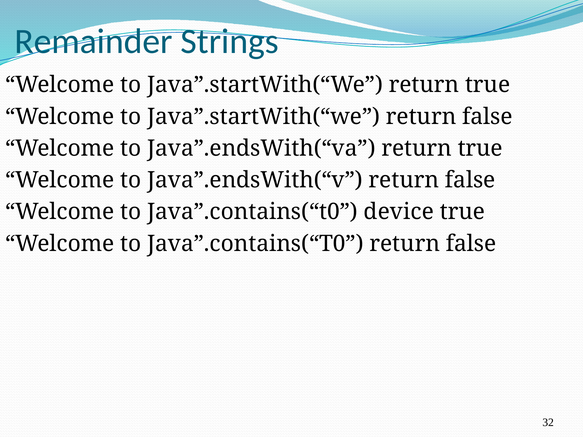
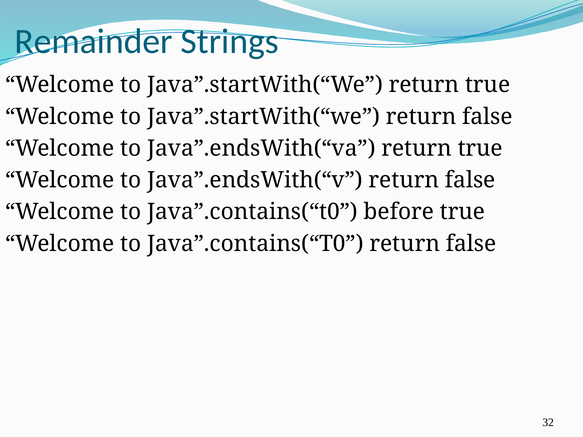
device: device -> before (399, 212)
